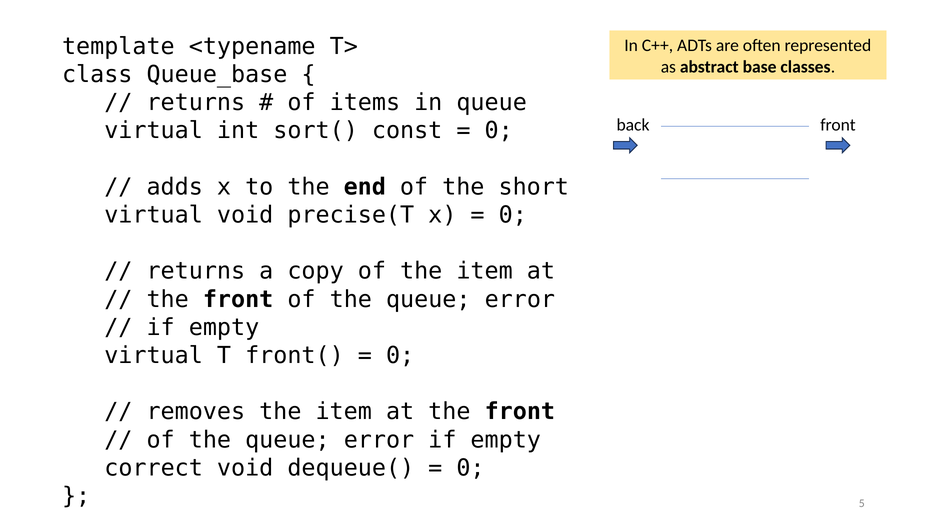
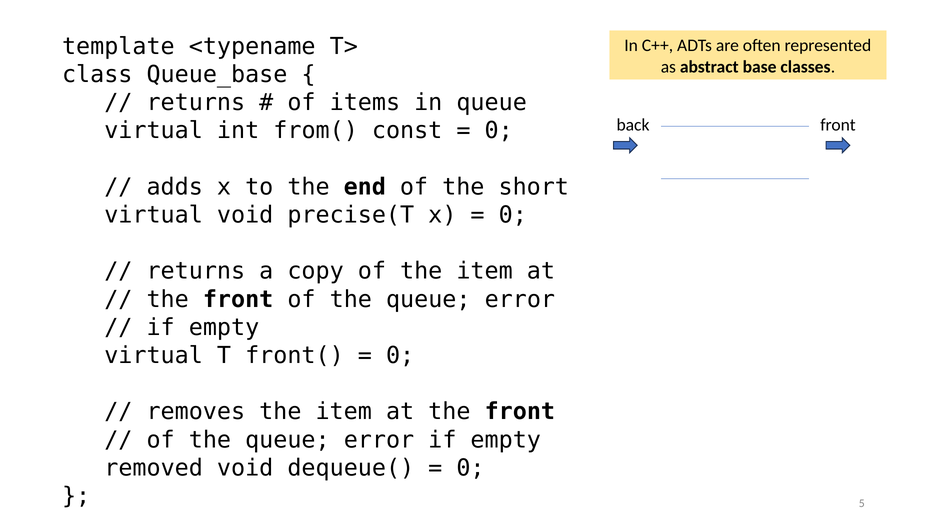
sort(: sort( -> from( (316, 131)
correct: correct -> removed (154, 468)
